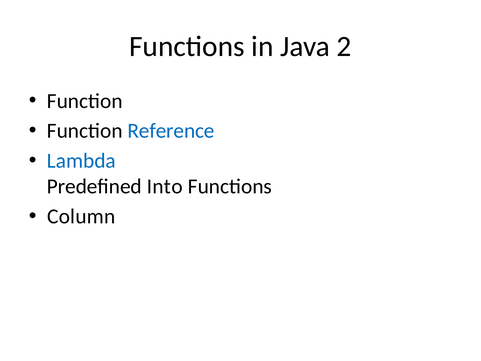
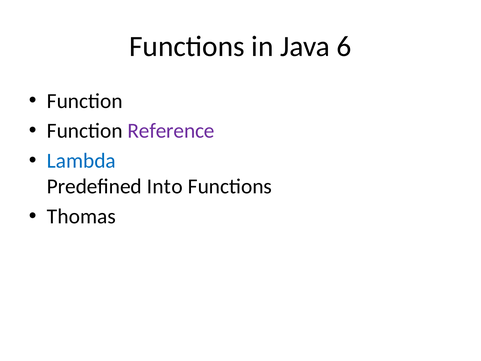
2: 2 -> 6 (344, 47)
Reference colour: blue -> purple (171, 131)
Column: Column -> Thomas (81, 216)
